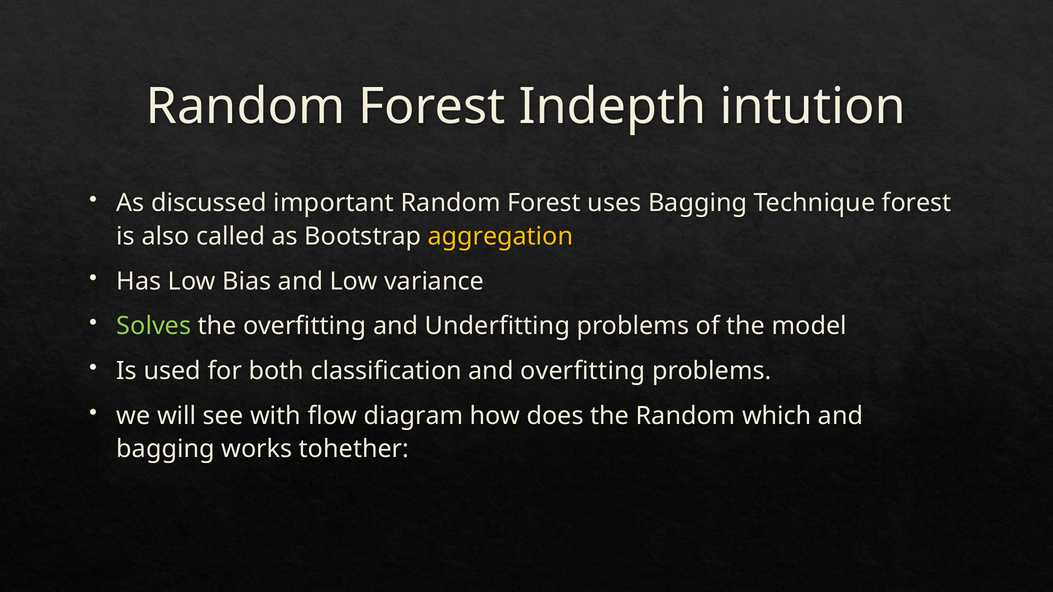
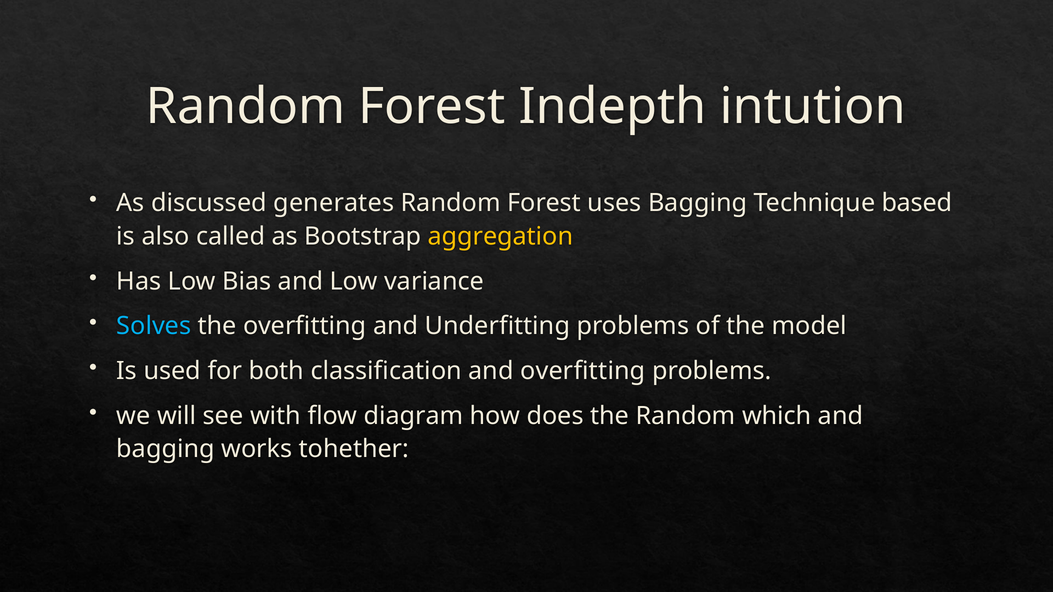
important: important -> generates (334, 203)
Technique forest: forest -> based (917, 203)
Solves colour: light green -> light blue (154, 326)
